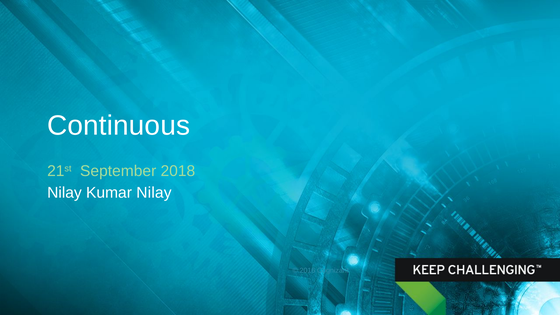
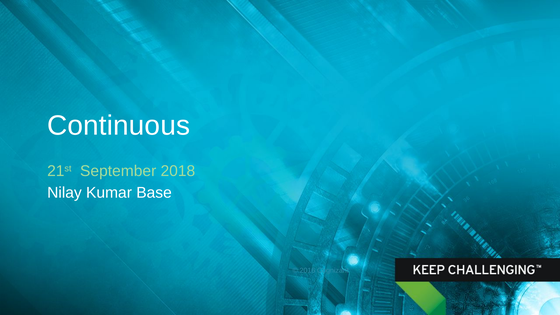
Kumar Nilay: Nilay -> Base (154, 193)
